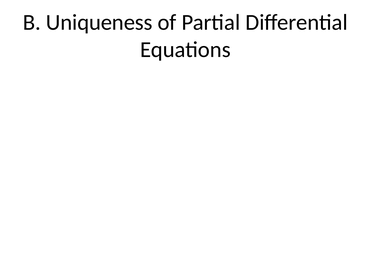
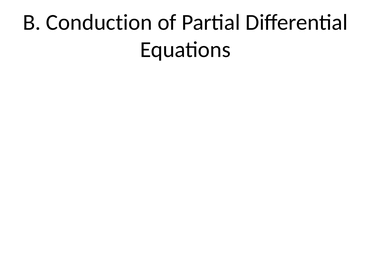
Uniqueness: Uniqueness -> Conduction (99, 22)
